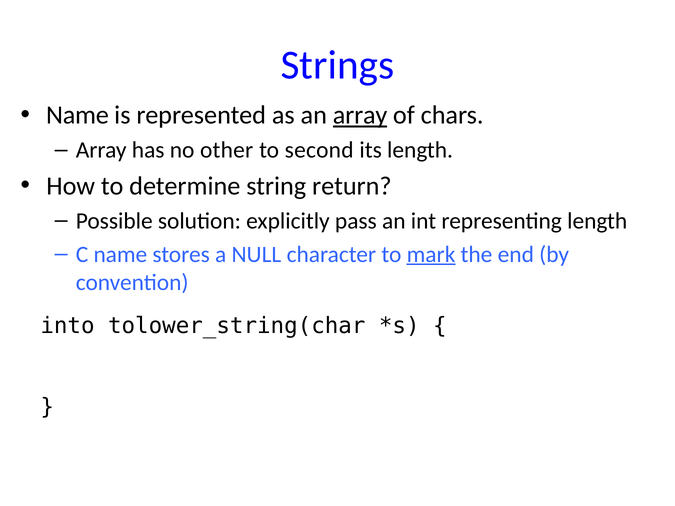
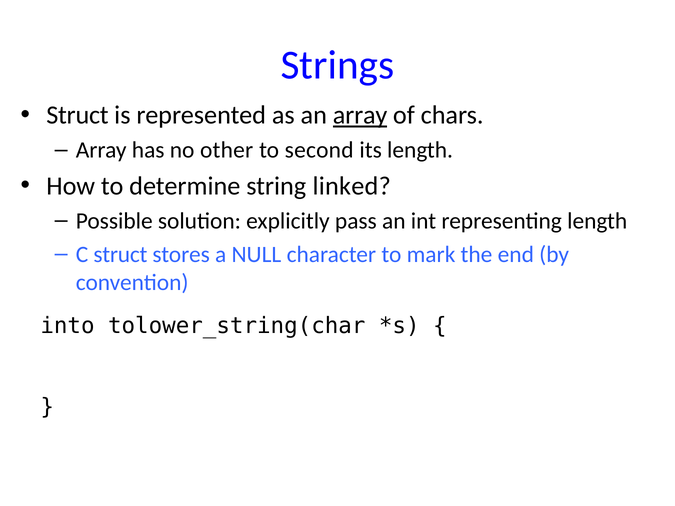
Name: Name -> Struct (77, 115)
return: return -> linked (352, 186)
C name: name -> struct (120, 254)
mark underline: present -> none (431, 254)
